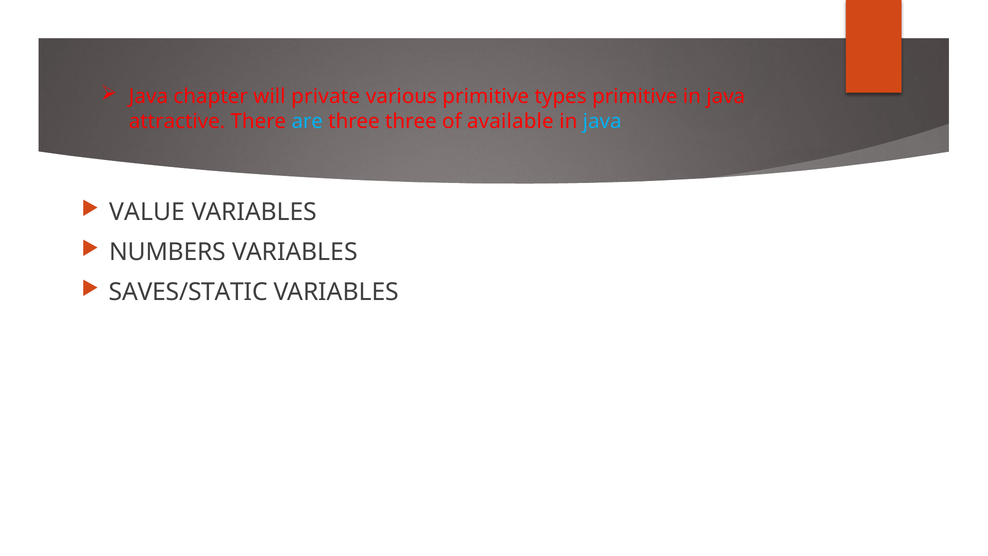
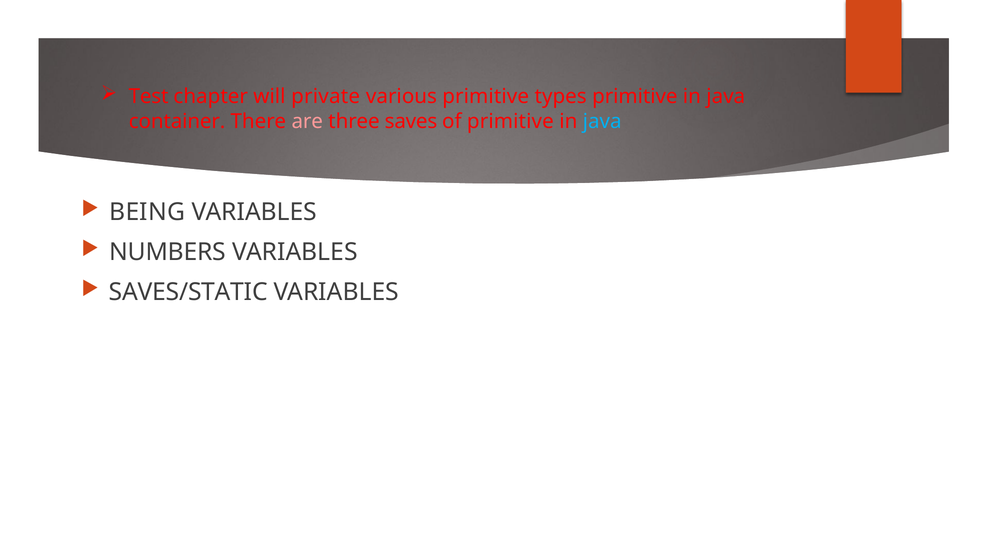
Java: Java -> Test (149, 97)
attractive: attractive -> container (177, 121)
are colour: light blue -> pink (307, 121)
three three: three -> saves (411, 121)
of available: available -> primitive (510, 121)
VALUE: VALUE -> BEING (147, 212)
